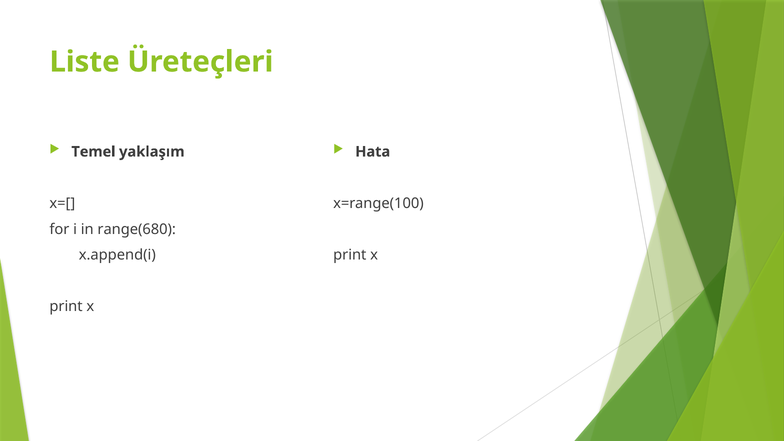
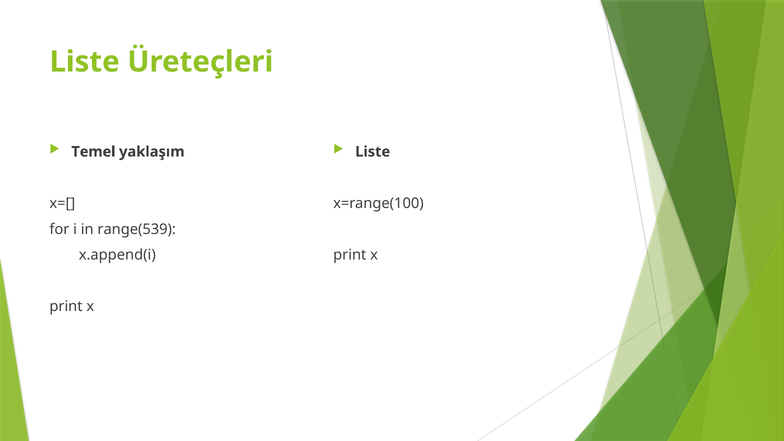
Hata: Hata -> Liste (373, 152)
range(680: range(680 -> range(539 (137, 229)
